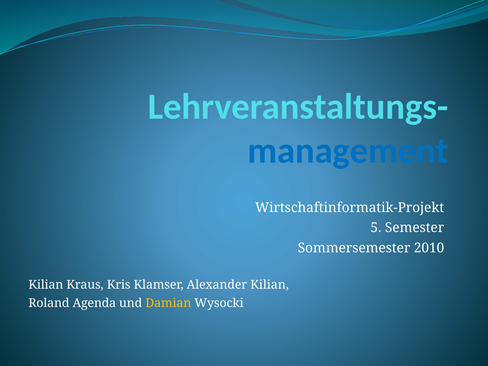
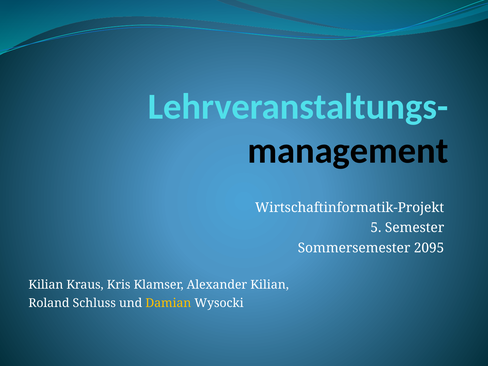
management colour: blue -> black (348, 151)
2010: 2010 -> 2095 (429, 248)
Agenda: Agenda -> Schluss (94, 303)
